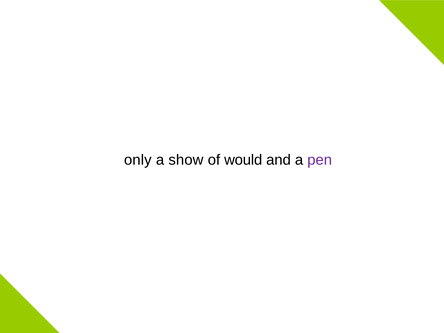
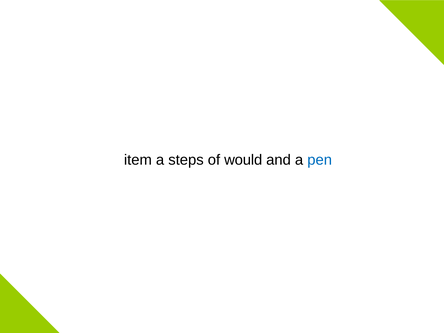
only: only -> item (138, 160)
show: show -> steps (186, 160)
pen colour: purple -> blue (320, 160)
